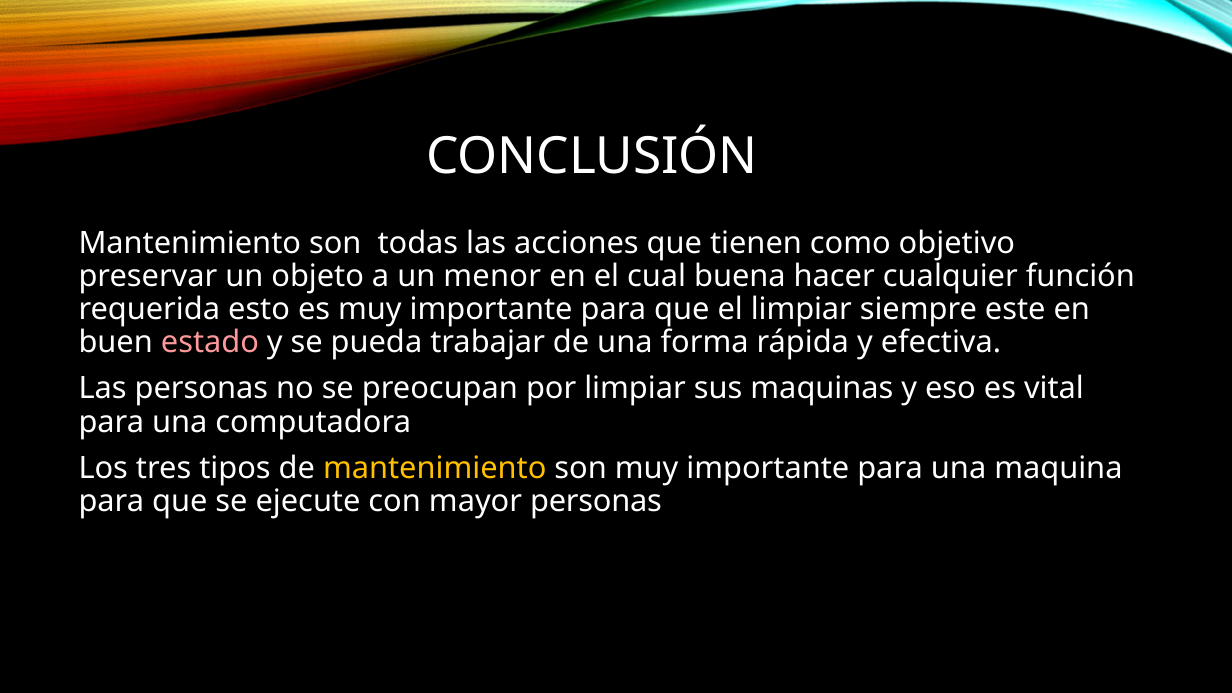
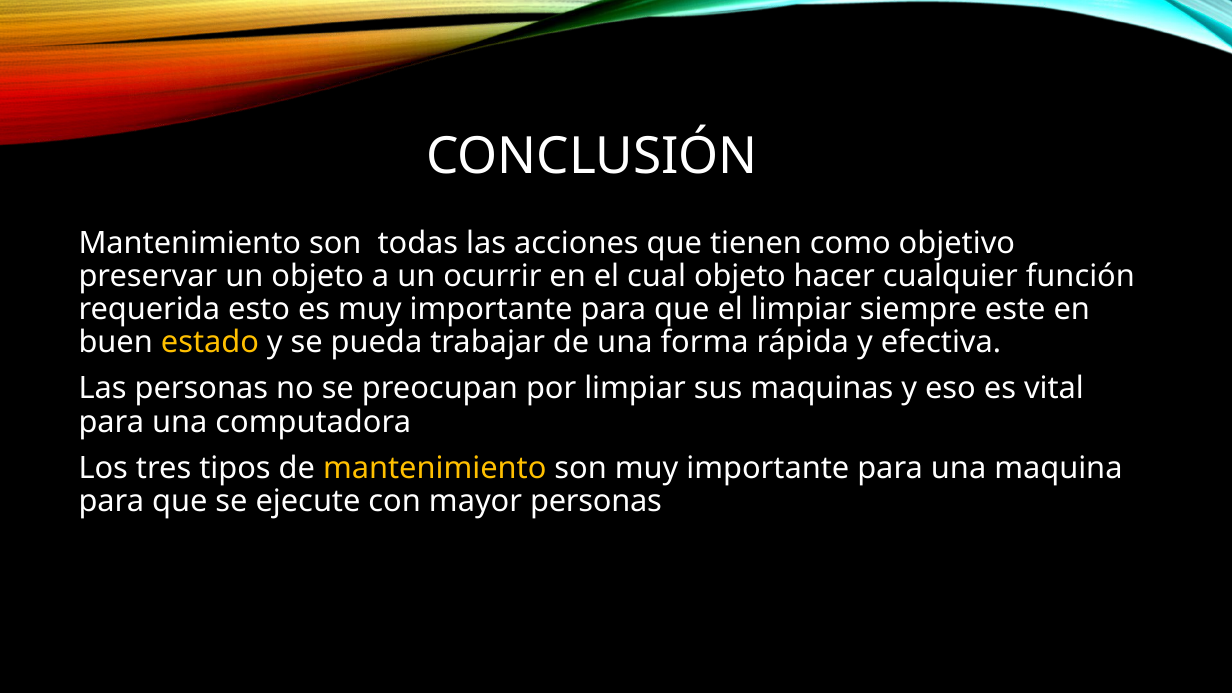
menor: menor -> ocurrir (492, 276)
cual buena: buena -> objeto (740, 276)
estado colour: pink -> yellow (210, 343)
